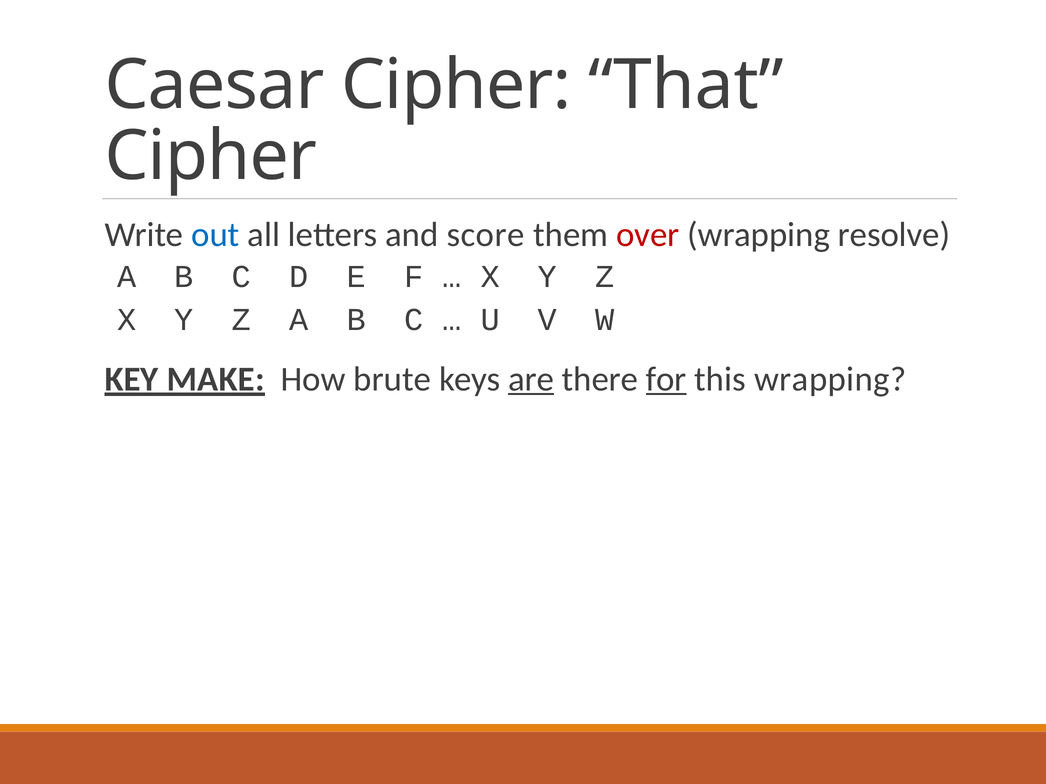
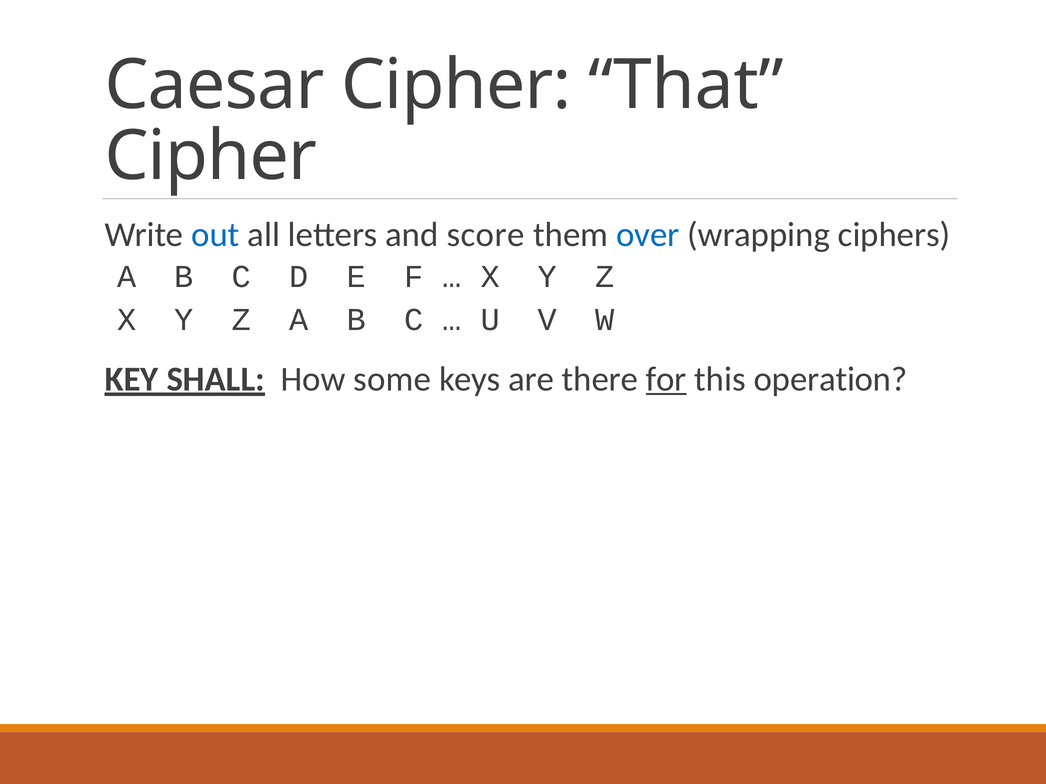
over colour: red -> blue (648, 235)
resolve: resolve -> ciphers (894, 235)
MAKE: MAKE -> SHALL (216, 379)
brute: brute -> some (392, 379)
are underline: present -> none (531, 379)
this wrapping: wrapping -> operation (830, 379)
